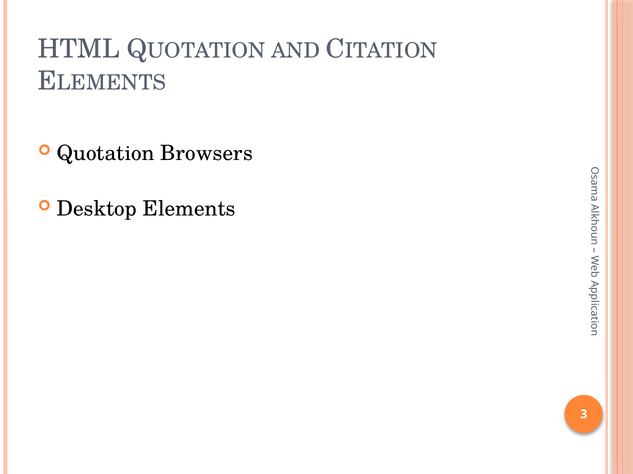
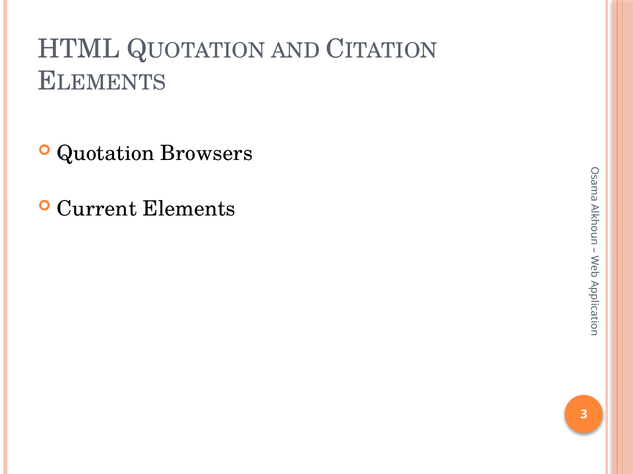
Desktop: Desktop -> Current (97, 209)
